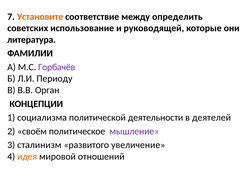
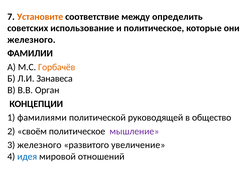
и руководящей: руководящей -> политическое (154, 28)
литература: литература -> железного (31, 40)
Горбачёв colour: purple -> orange (57, 67)
Периоду: Периоду -> Занавеса (55, 79)
социализма: социализма -> фамилиями (42, 118)
деятельности: деятельности -> руководящей (156, 118)
деятелей: деятелей -> общество (212, 118)
3 сталинизм: сталинизм -> железного (39, 145)
идея colour: orange -> blue (27, 157)
